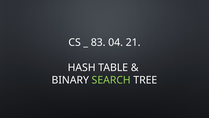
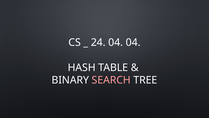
83: 83 -> 24 (98, 42)
04 21: 21 -> 04 (133, 42)
SEARCH colour: light green -> pink (111, 80)
